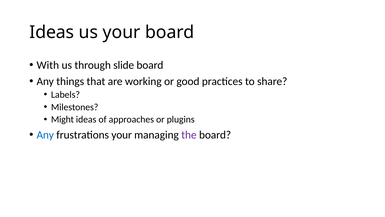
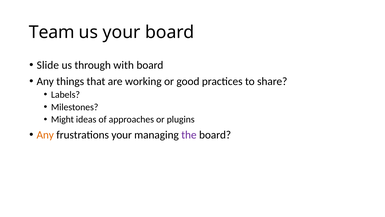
Ideas: Ideas -> Team (52, 32)
With: With -> Slide (48, 65)
slide: slide -> with (124, 65)
Any colour: blue -> orange (45, 135)
